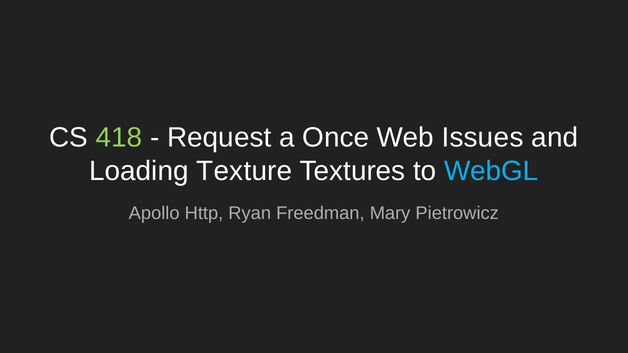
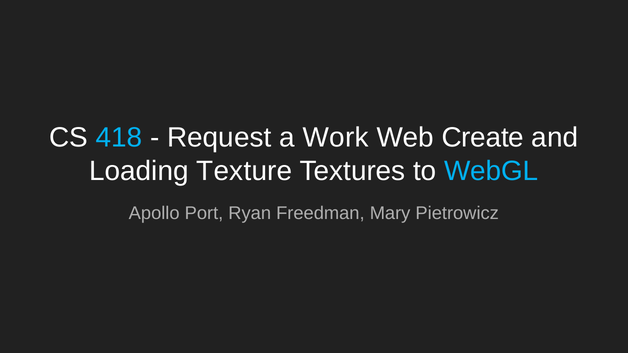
418 colour: light green -> light blue (119, 138)
Once: Once -> Work (336, 138)
Issues: Issues -> Create (483, 138)
Http: Http -> Port (204, 213)
